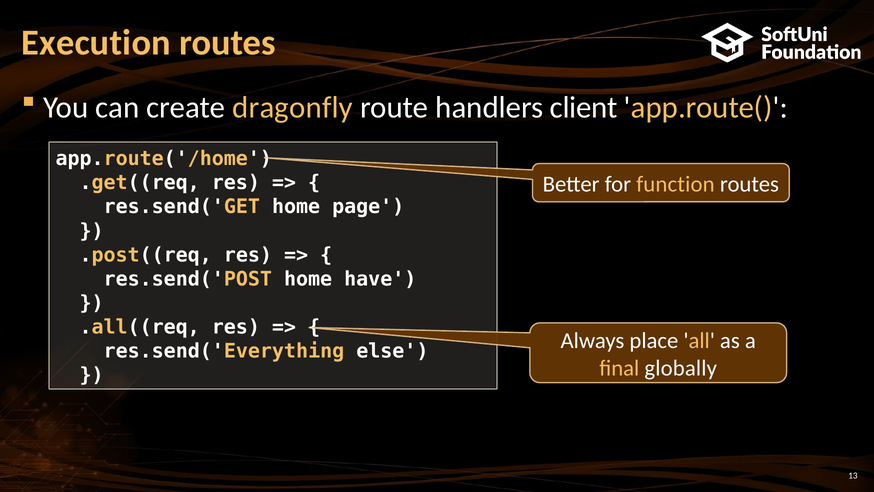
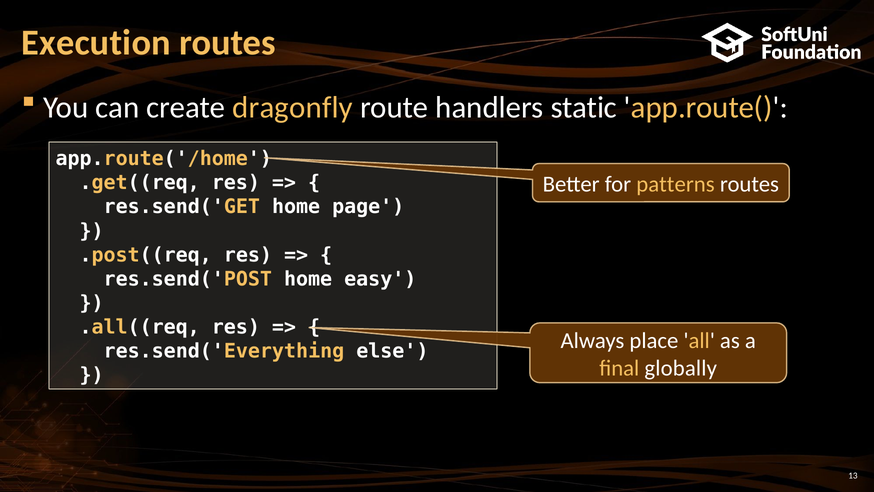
client: client -> static (584, 108)
function: function -> patterns (676, 184)
have: have -> easy (380, 279)
